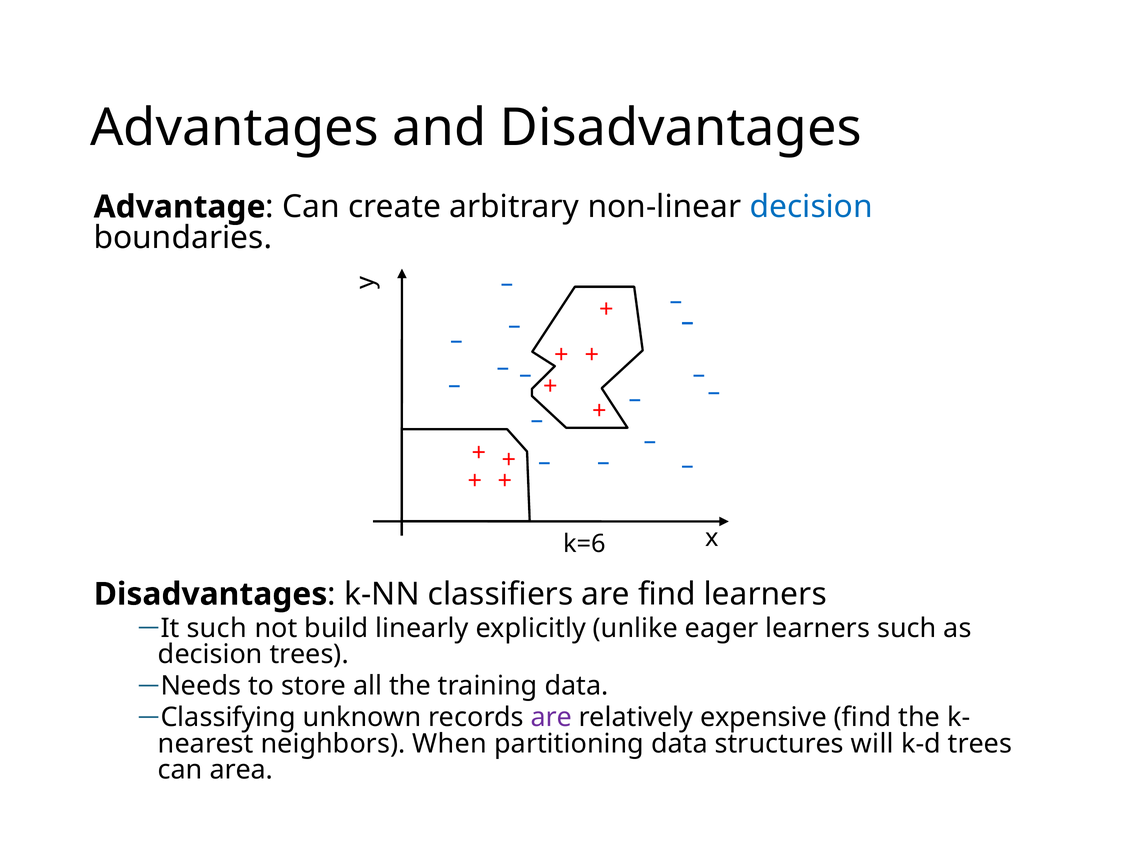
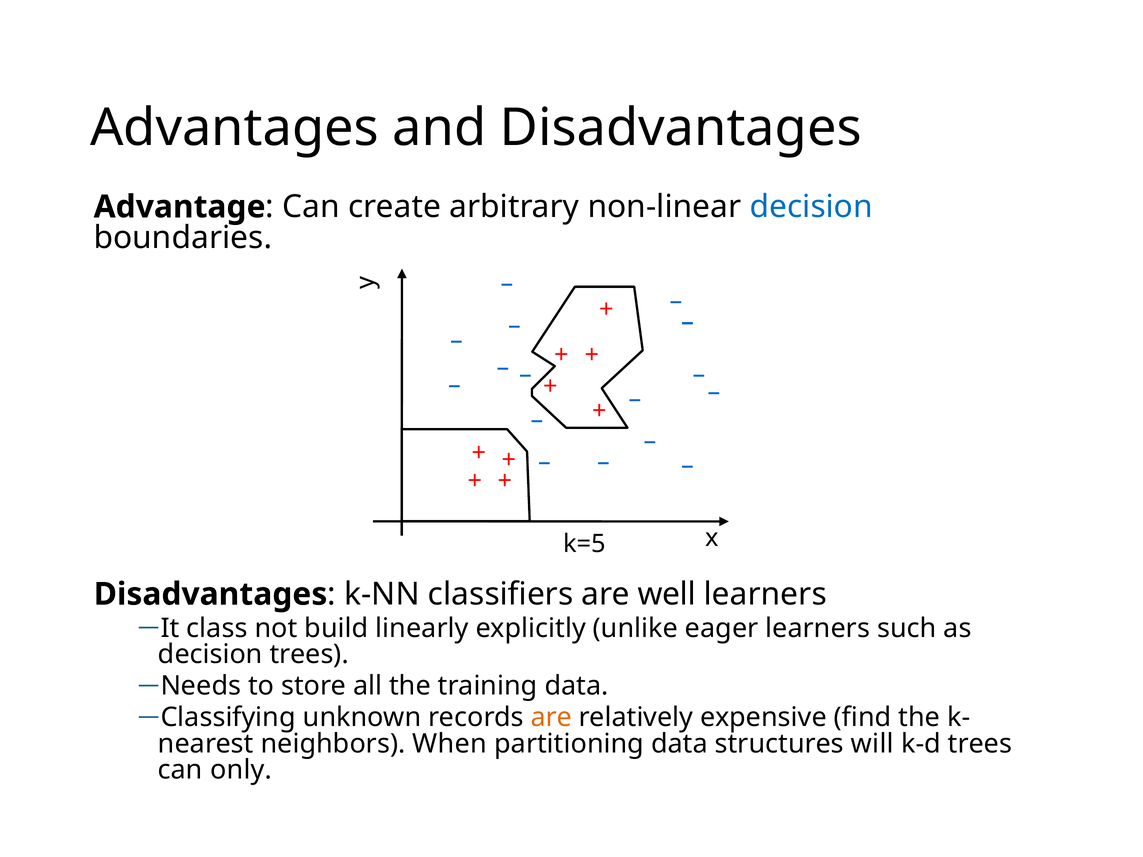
k=6: k=6 -> k=5 (584, 544)
are find: find -> well (667, 594)
It such: such -> class (217, 628)
are colour: purple -> orange (551, 718)
area: area -> only (241, 770)
